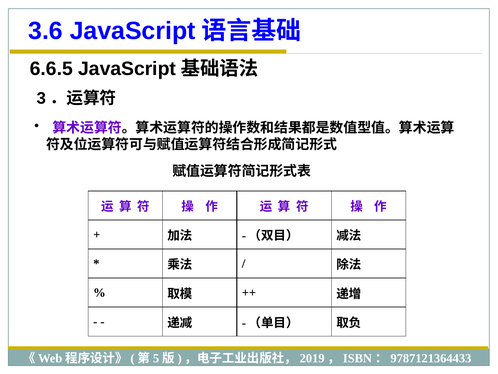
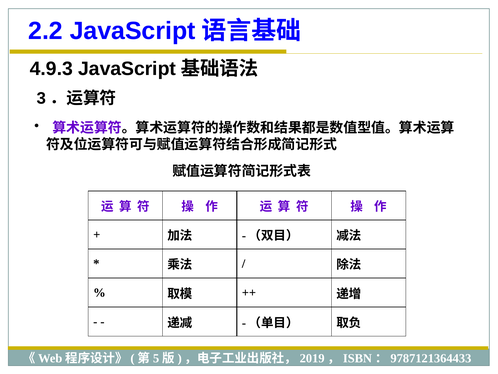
3.6: 3.6 -> 2.2 (46, 31)
6.6.5: 6.6.5 -> 4.9.3 (51, 69)
